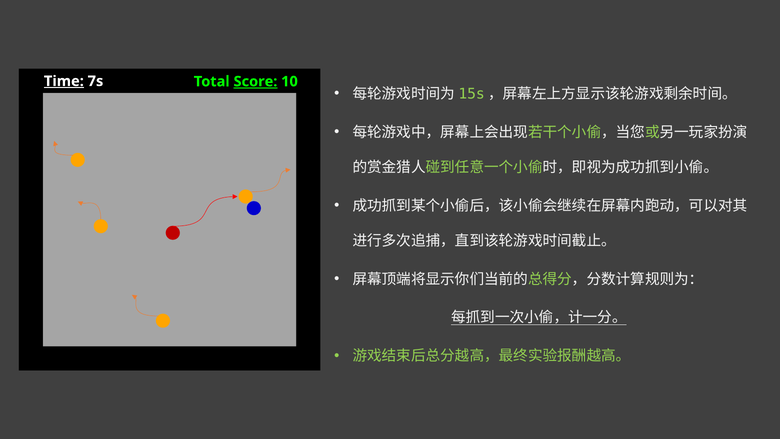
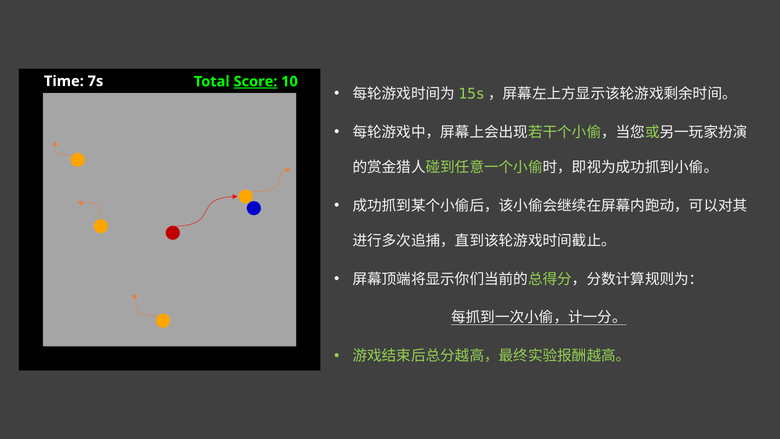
Time underline: present -> none (64, 81)
